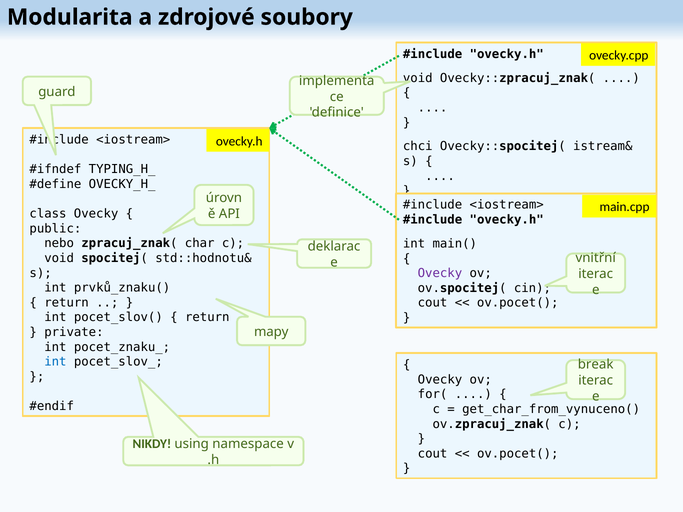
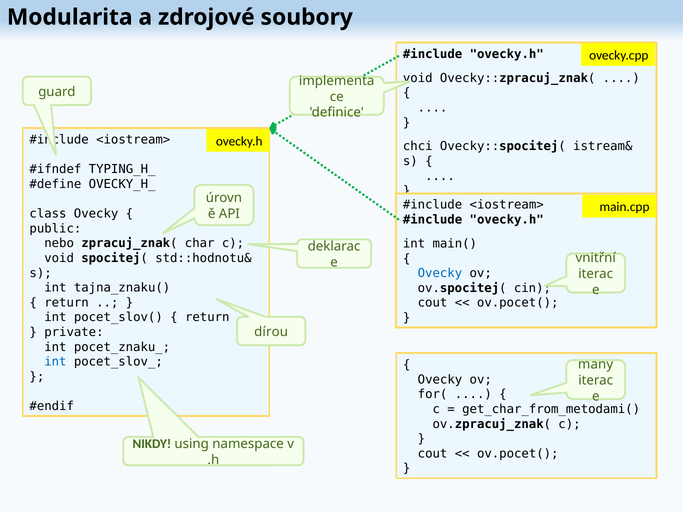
Ovecky colour: purple -> blue (440, 273)
prvků_znaku(: prvků_znaku( -> tajna_znaku( (122, 288)
mapy: mapy -> dírou (271, 332)
break: break -> many (596, 365)
get_char_from_vynuceno(: get_char_from_vynuceno( -> get_char_from_metodami( (551, 409)
